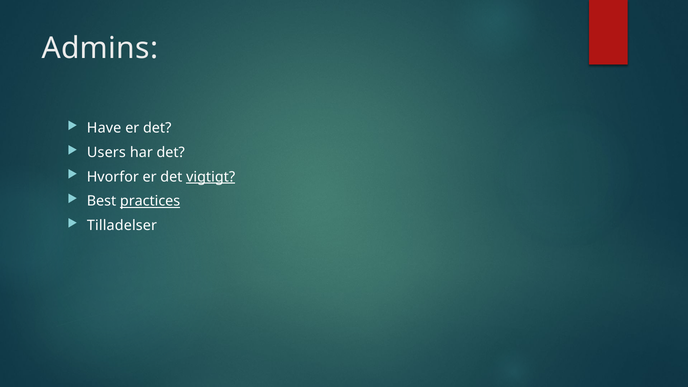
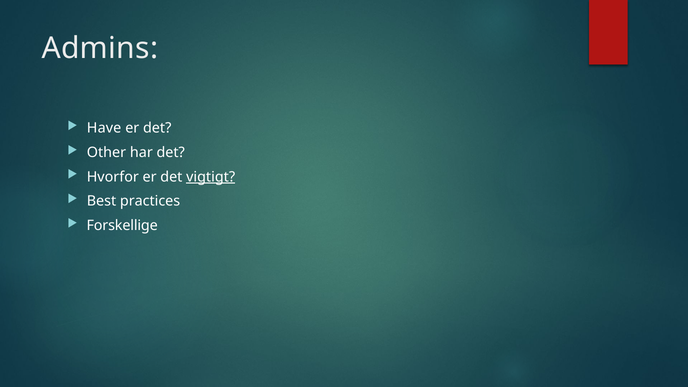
Users: Users -> Other (106, 152)
practices underline: present -> none (150, 201)
Tilladelser: Tilladelser -> Forskellige (122, 226)
